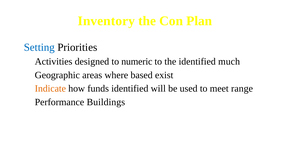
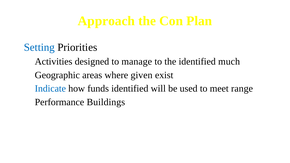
Inventory: Inventory -> Approach (106, 21)
numeric: numeric -> manage (137, 62)
based: based -> given (142, 75)
Indicate colour: orange -> blue (50, 89)
